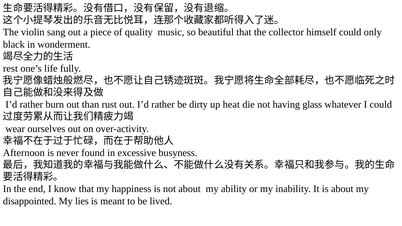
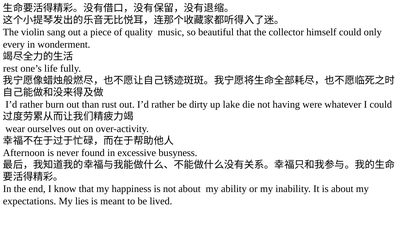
black: black -> every (14, 44)
heat: heat -> lake (231, 105)
glass: glass -> were (312, 105)
disappointed: disappointed -> expectations (30, 201)
